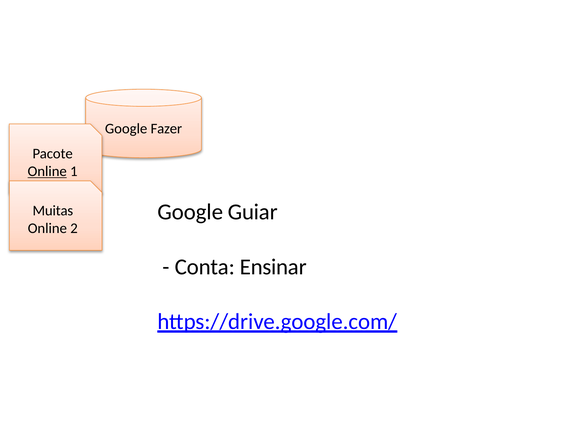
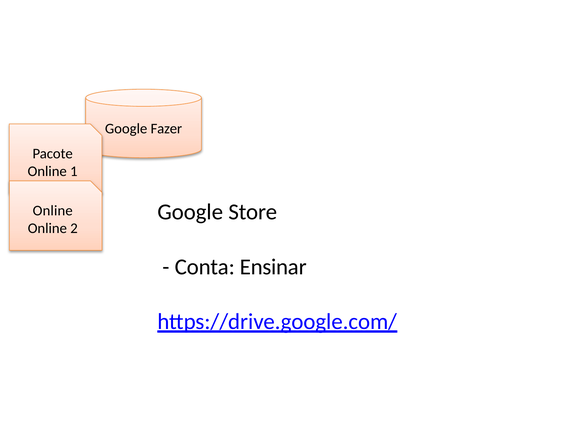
Online underline: present -> none (47, 171)
Guiar: Guiar -> Store (253, 212)
Muitas: Muitas -> Online (53, 211)
